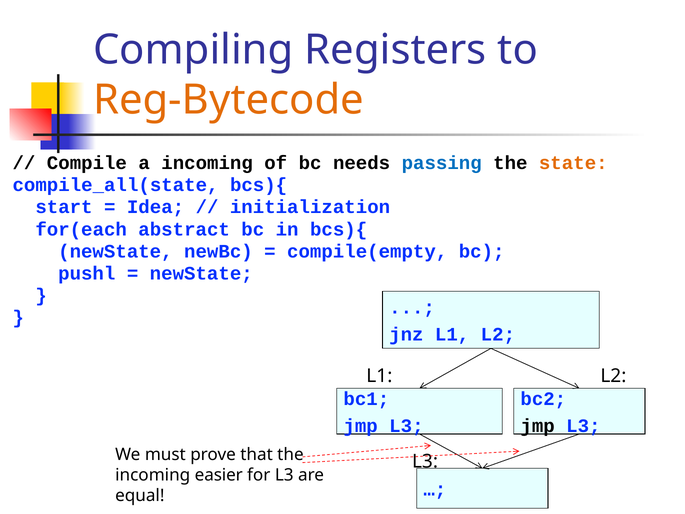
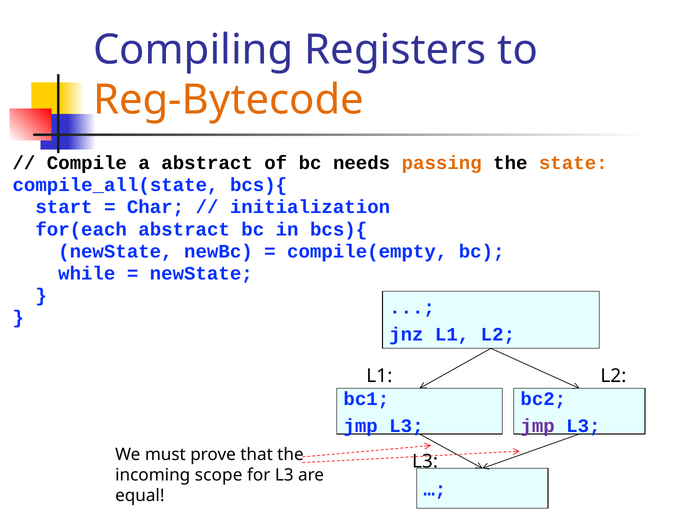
a incoming: incoming -> abstract (207, 163)
passing colour: blue -> orange (442, 163)
Idea: Idea -> Char (156, 207)
pushl: pushl -> while (87, 273)
jmp colour: black -> purple (538, 426)
easier: easier -> scope (219, 475)
